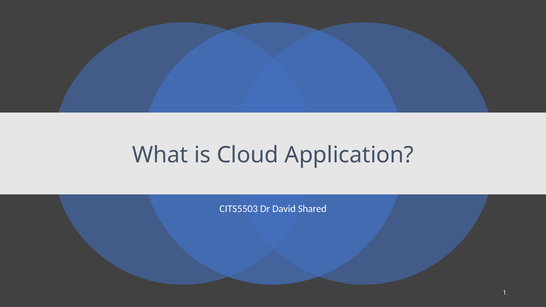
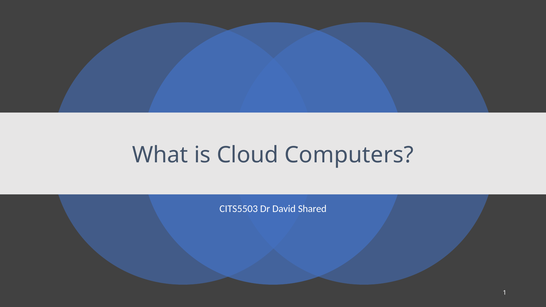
Application: Application -> Computers (349, 155)
